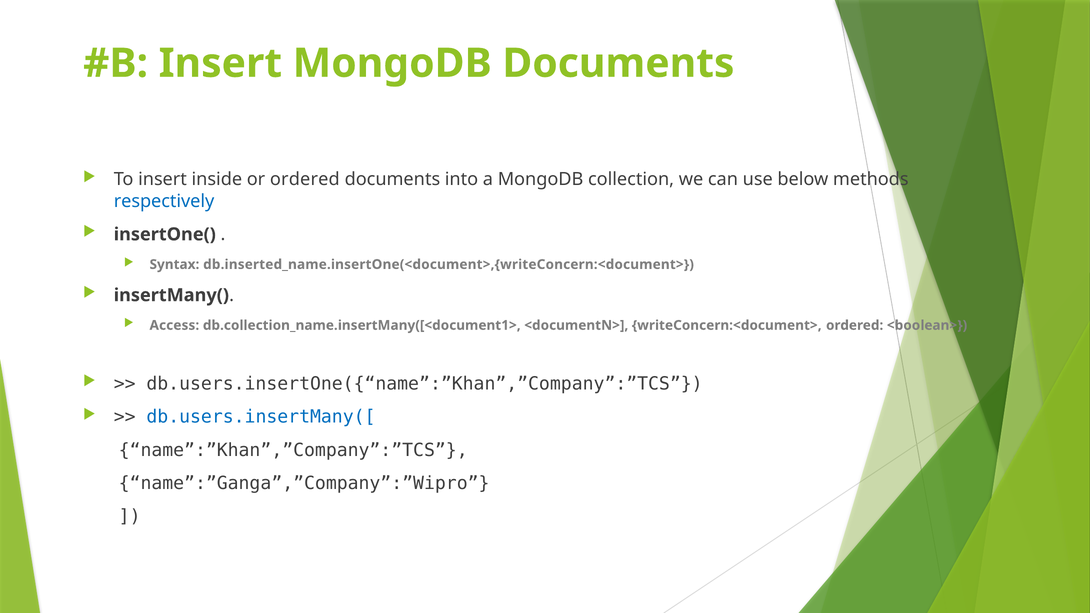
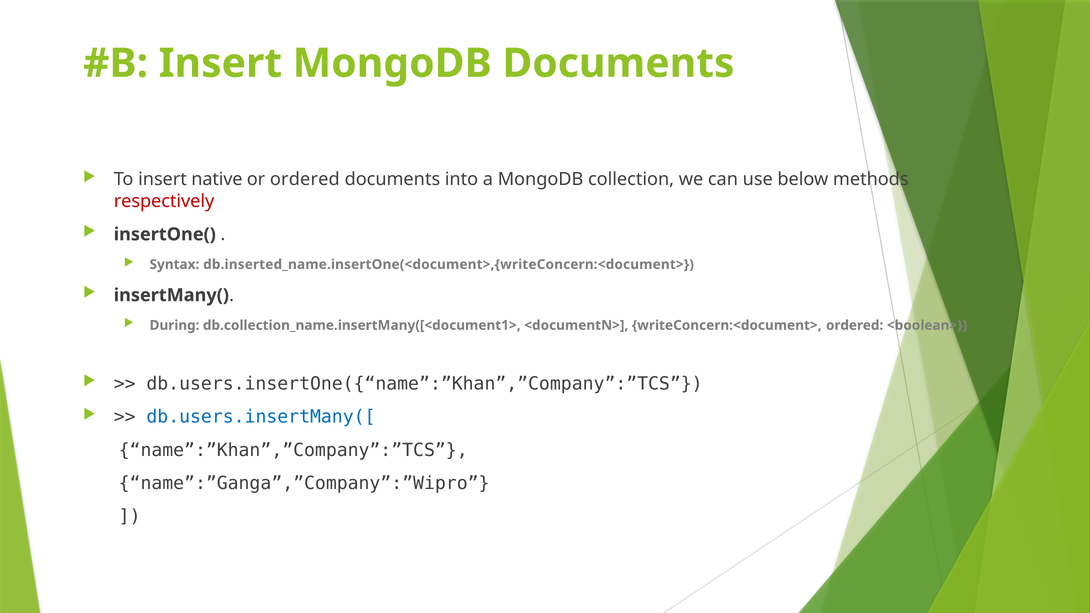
inside: inside -> native (217, 179)
respectively colour: blue -> red (164, 201)
Access: Access -> During (174, 325)
